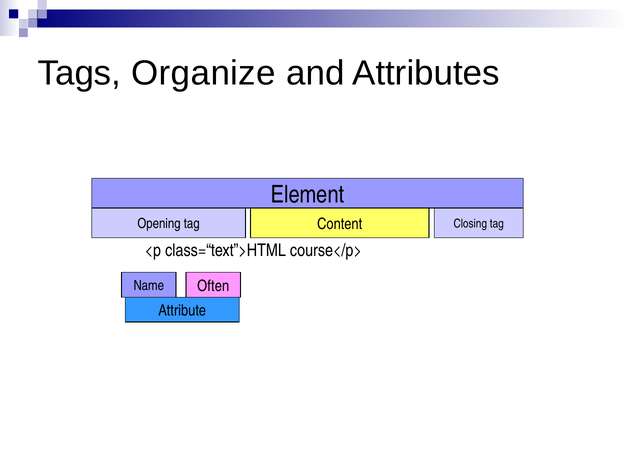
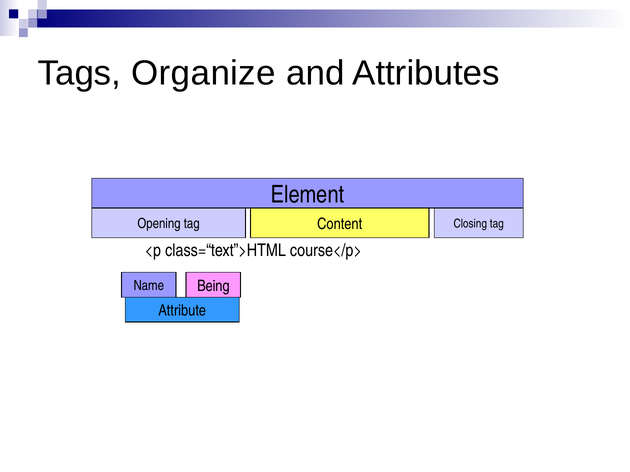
Often: Often -> Being (213, 286)
